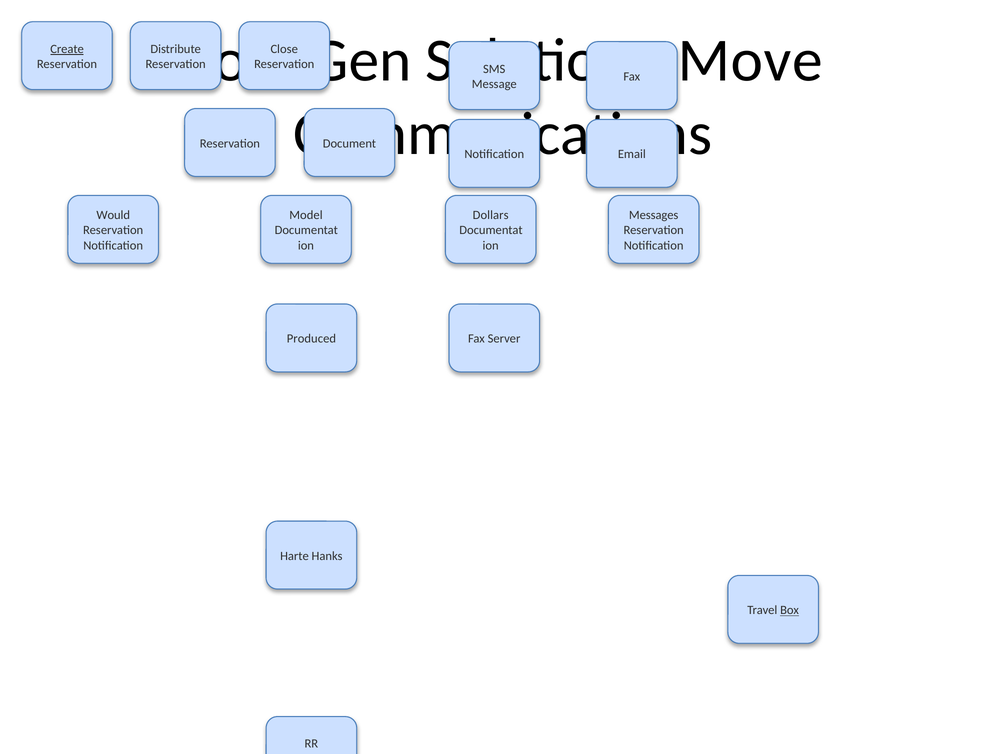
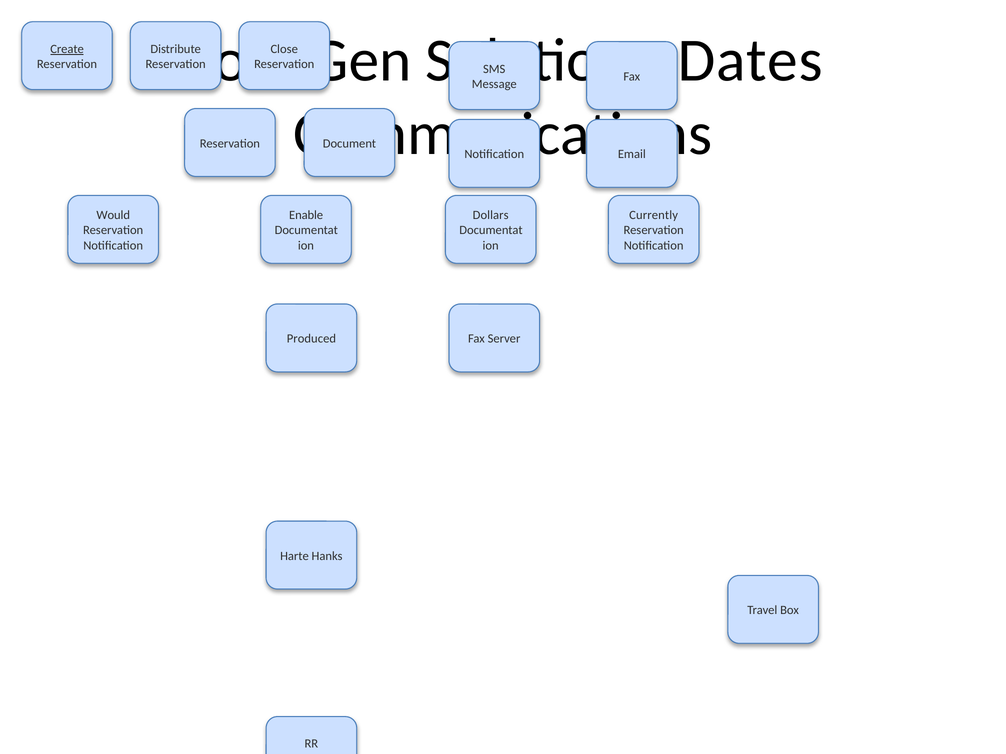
Move: Move -> Dates (750, 61)
Model: Model -> Enable (306, 215)
Messages: Messages -> Currently (654, 215)
Box underline: present -> none (790, 611)
